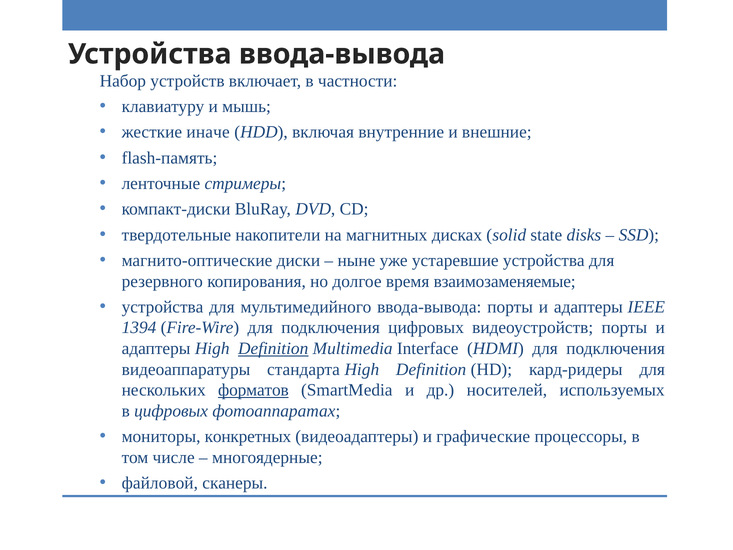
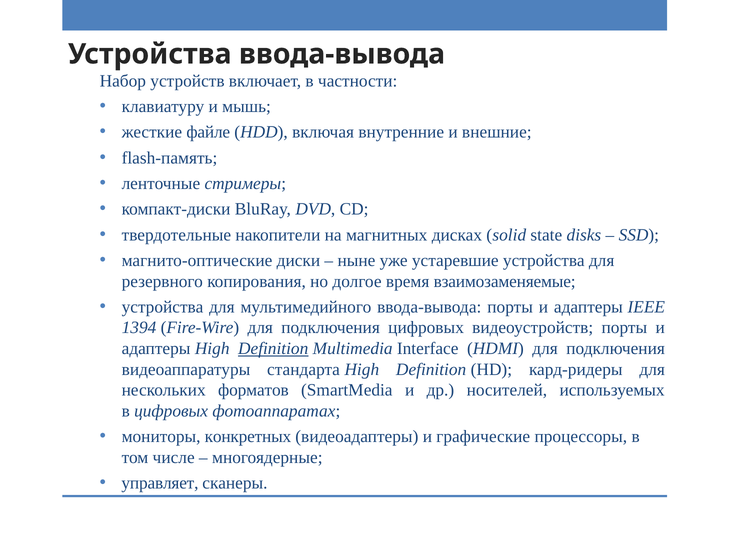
иначе: иначе -> файле (208, 132)
форматов underline: present -> none (253, 390)
файловой: файловой -> управляет (160, 483)
